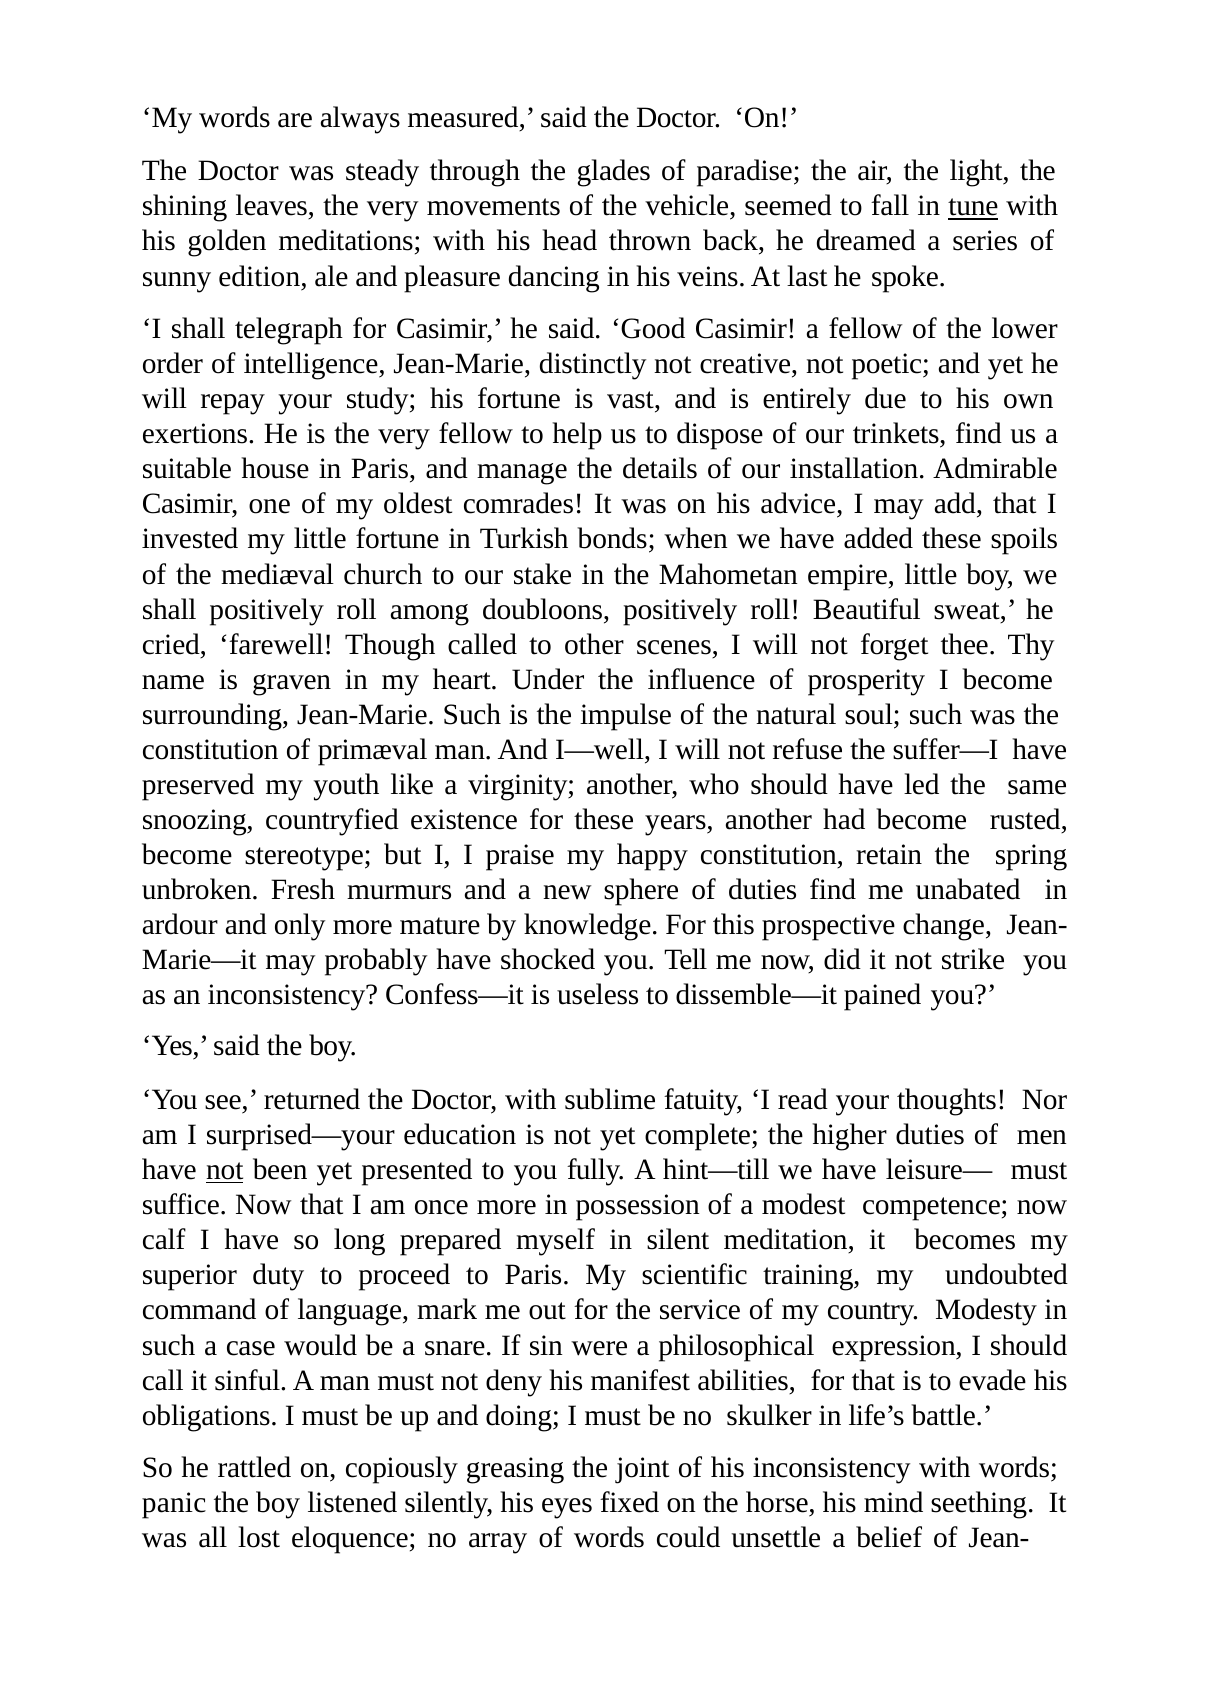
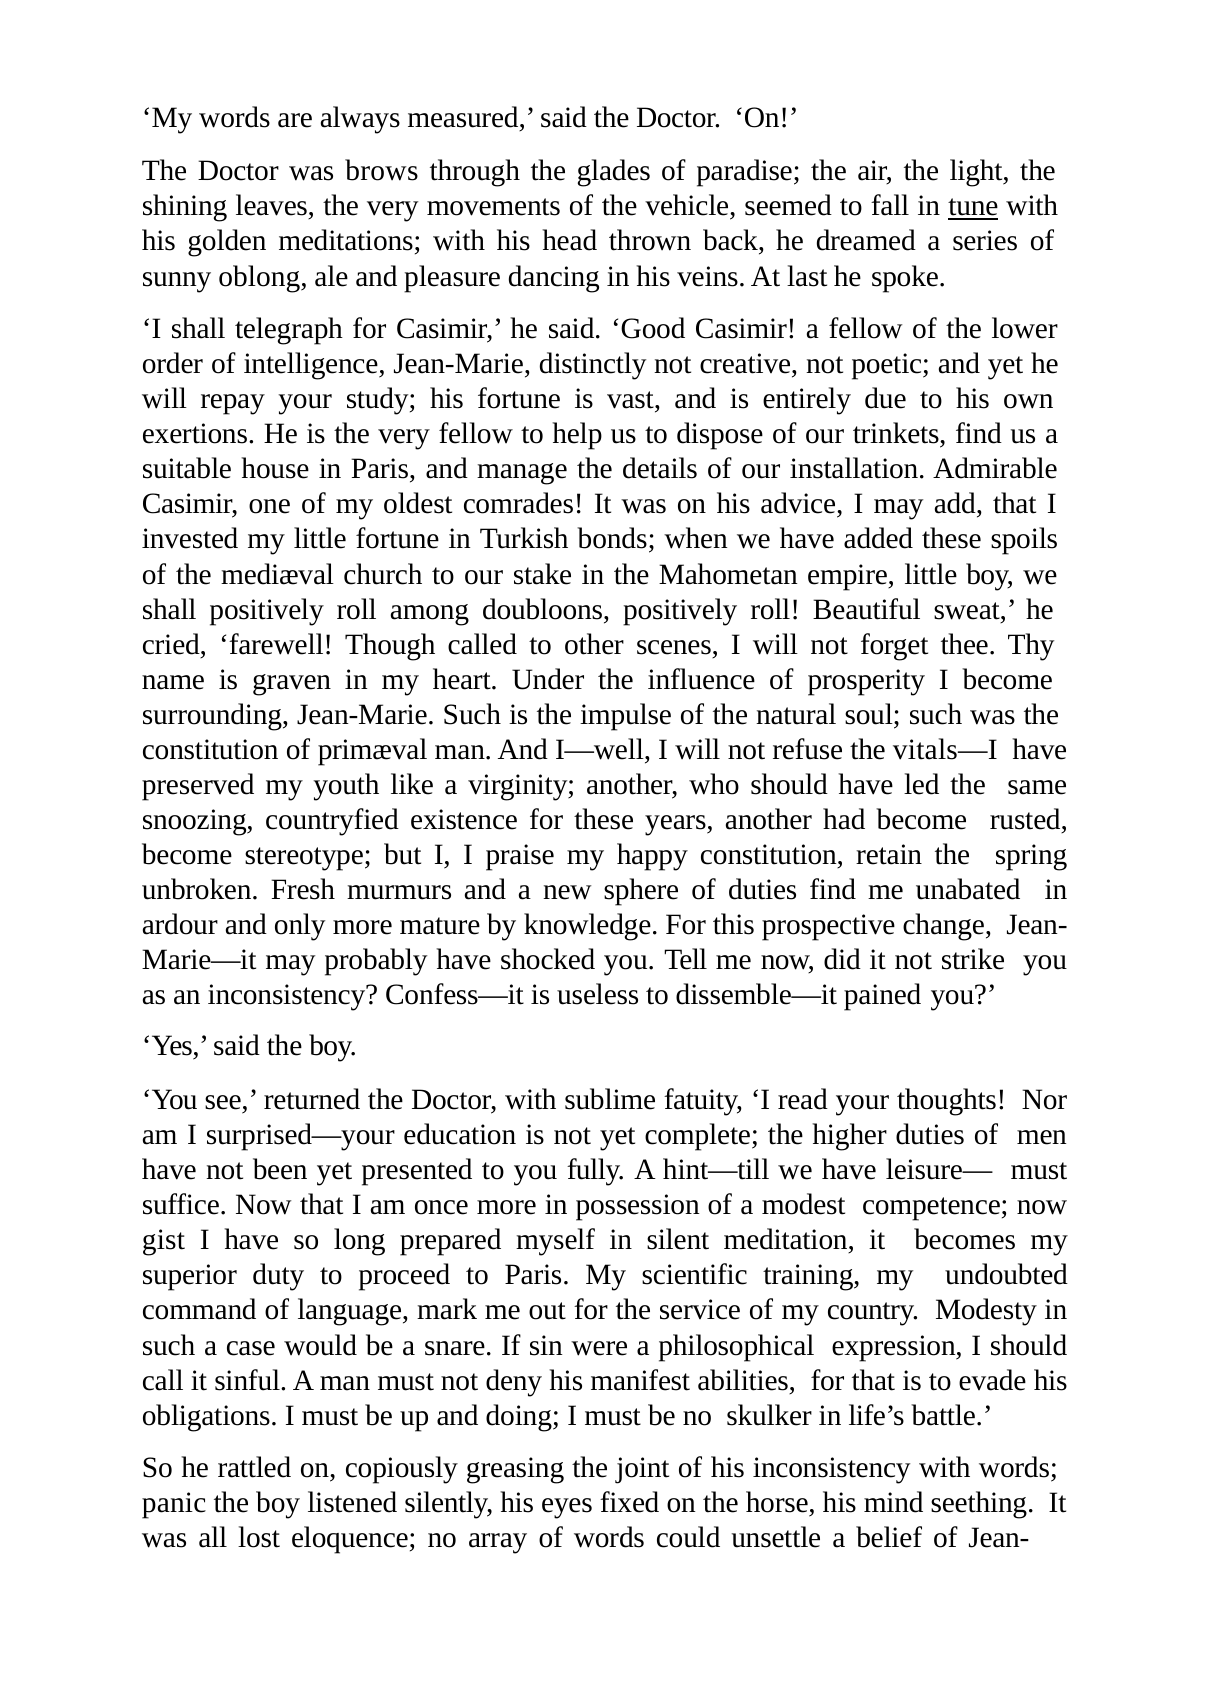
steady: steady -> brows (382, 171)
edition: edition -> oblong (263, 276)
suffer—I: suffer—I -> vitals—I (945, 750)
not underline: present -> none (225, 1170)
calf: calf -> gist (164, 1240)
